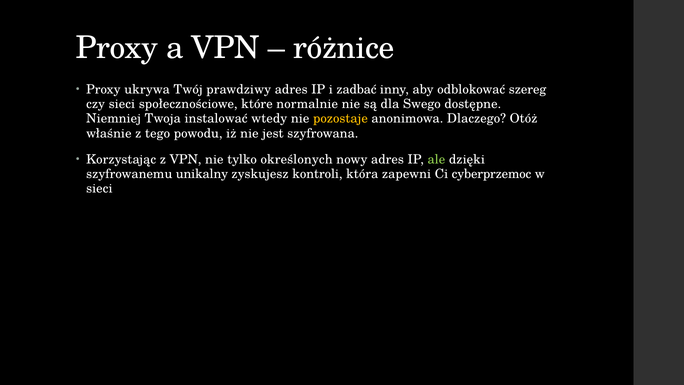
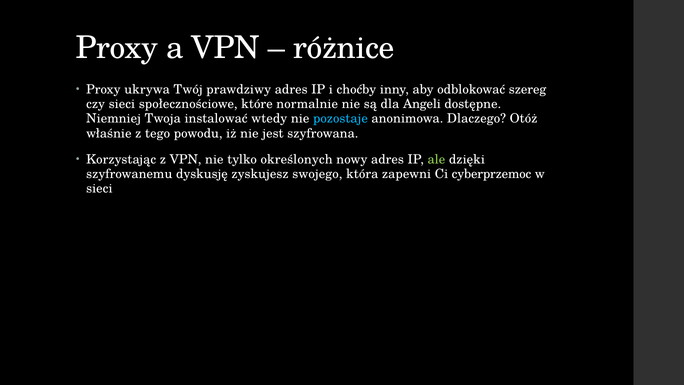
zadbać: zadbać -> choćby (356, 89)
Swego: Swego -> Angeli (422, 104)
pozostaje colour: yellow -> light blue (340, 119)
unikalny: unikalny -> dyskusję (202, 174)
kontroli: kontroli -> swojego (317, 174)
